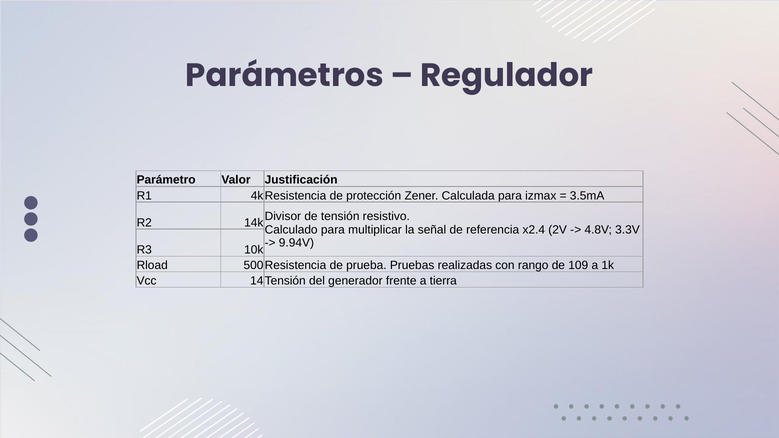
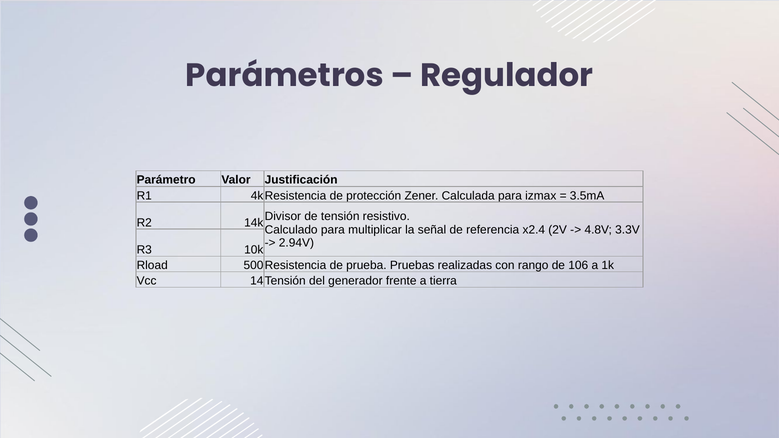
9.94V: 9.94V -> 2.94V (296, 243)
109: 109 -> 106 (578, 265)
